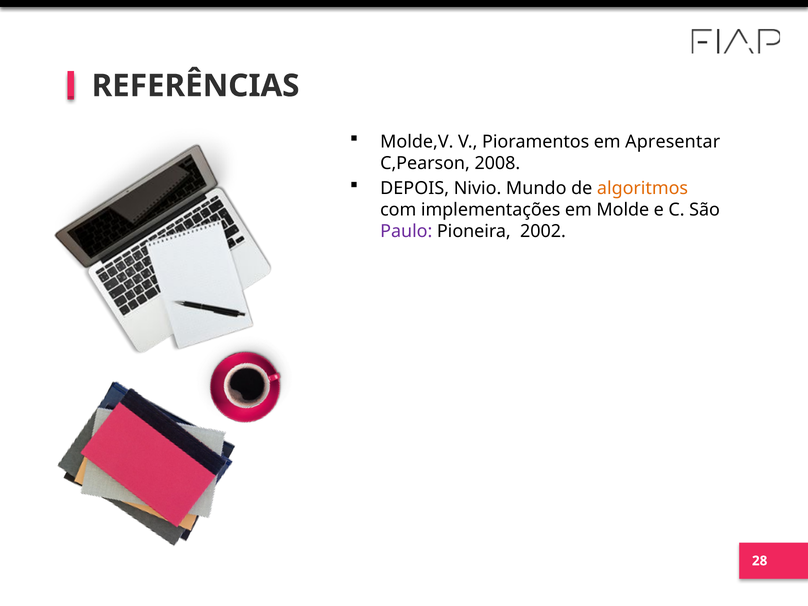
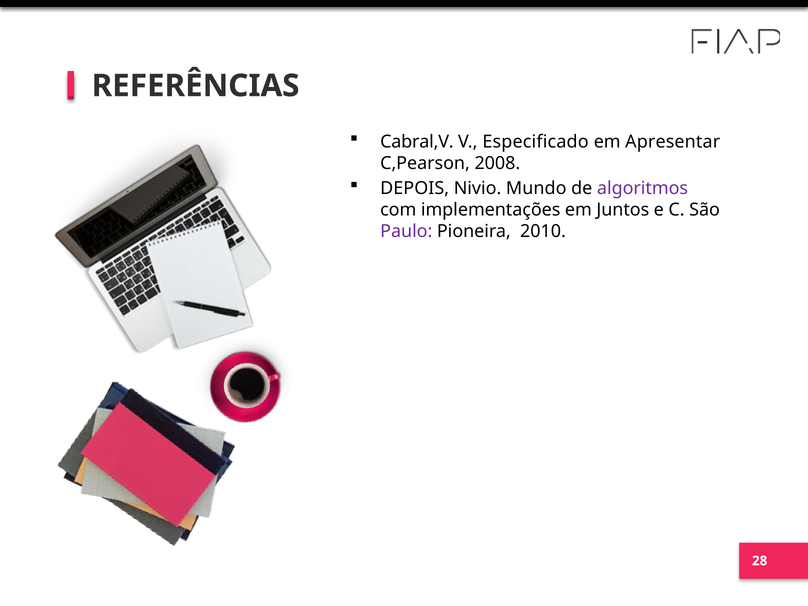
Molde,V: Molde,V -> Cabral,V (417, 142)
Pioramentos: Pioramentos -> Especificado (536, 142)
algoritmos colour: orange -> purple (643, 188)
Molde: Molde -> Juntos (623, 210)
2002: 2002 -> 2010 (543, 231)
